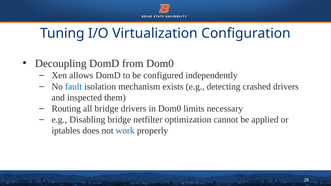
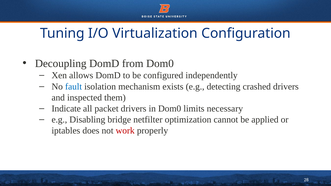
Routing: Routing -> Indicate (66, 109)
all bridge: bridge -> packet (107, 109)
work colour: blue -> red (125, 131)
